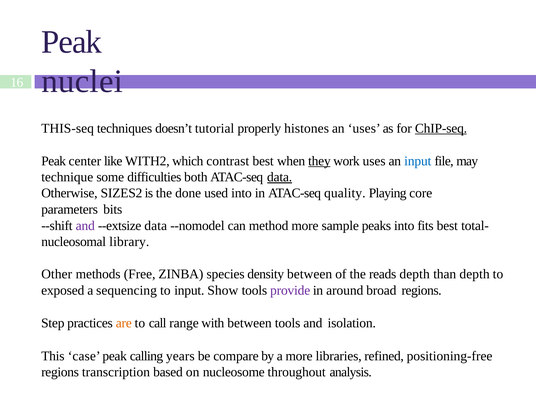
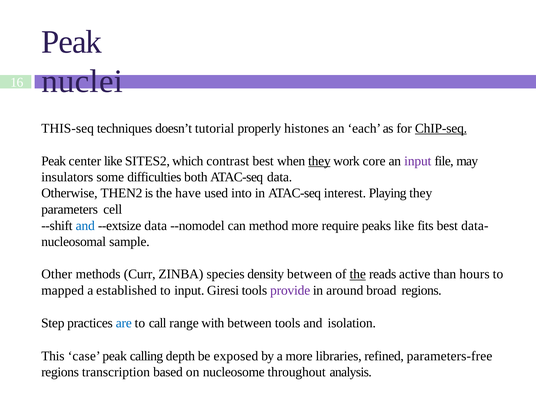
an uses: uses -> each (364, 128)
WITH2: WITH2 -> SITES2 (147, 161)
work uses: uses -> core (374, 161)
input colour: blue -> purple (418, 161)
technique: technique -> insulators (67, 177)
data underline: present -> none (280, 177)
SIZES2: SIZES2 -> THEN2 (121, 193)
done: done -> have (188, 193)
quality: quality -> interest (345, 193)
Playing core: core -> they (421, 193)
bits: bits -> cell (113, 209)
and colour: purple -> blue (85, 226)
sample: sample -> require (340, 226)
peaks into: into -> like (404, 226)
total-: total- -> data- (475, 226)
library: library -> sample (129, 242)
Free: Free -> Curr (140, 274)
the underline: none -> present (358, 274)
reads depth: depth -> active (415, 274)
than depth: depth -> hours (475, 274)
exposed: exposed -> mapped (63, 290)
sequencing: sequencing -> established (126, 290)
Show: Show -> Giresi (223, 290)
are colour: orange -> blue (124, 323)
years: years -> depth (180, 356)
compare: compare -> exposed (236, 356)
positioning-free: positioning-free -> parameters-free (449, 356)
